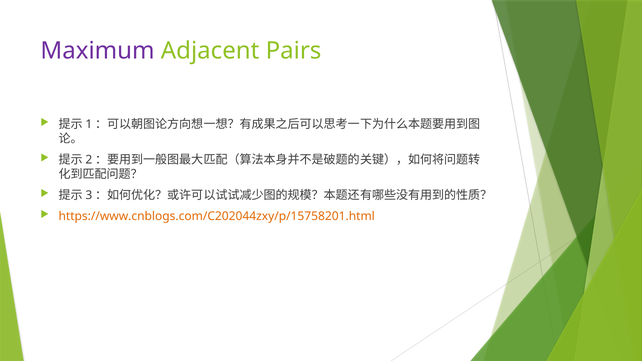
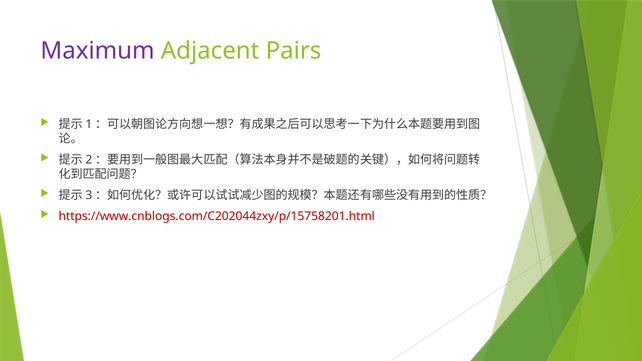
https://www.cnblogs.com/C202044zxy/p/15758201.html colour: orange -> red (217, 217)
